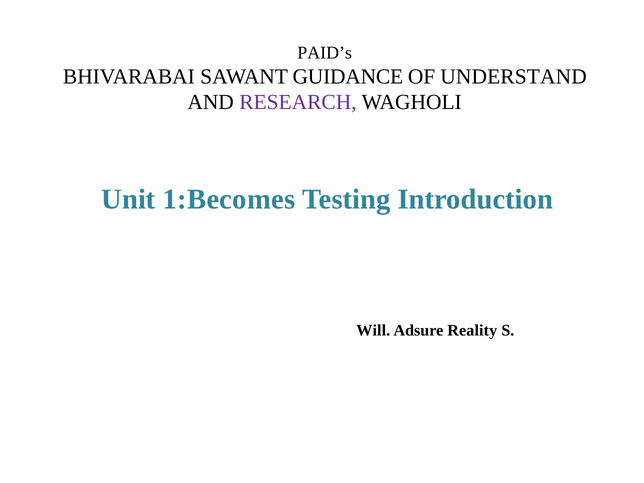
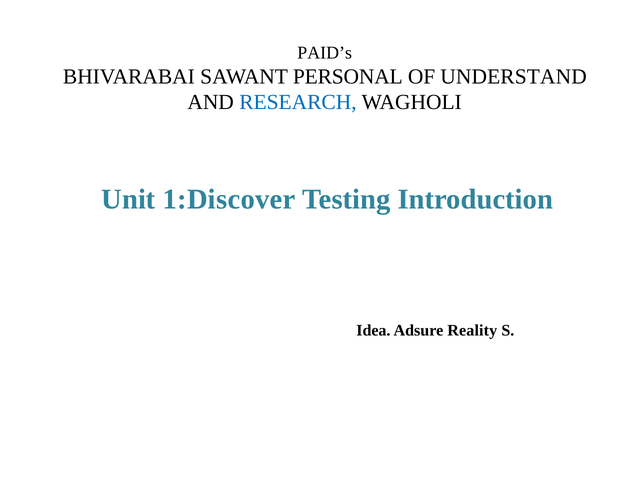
GUIDANCE: GUIDANCE -> PERSONAL (348, 77)
RESEARCH colour: purple -> blue (298, 102)
1:Becomes: 1:Becomes -> 1:Discover (229, 199)
Will: Will -> Idea (373, 330)
